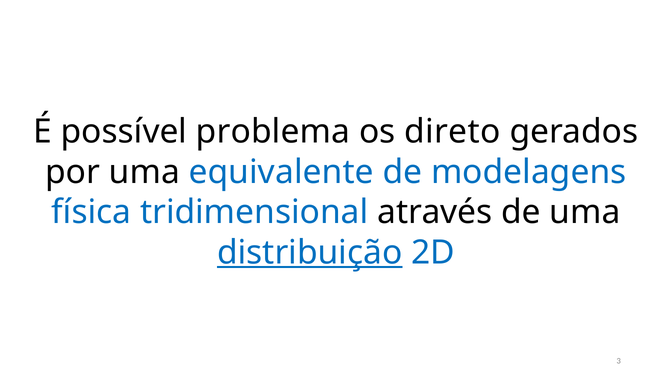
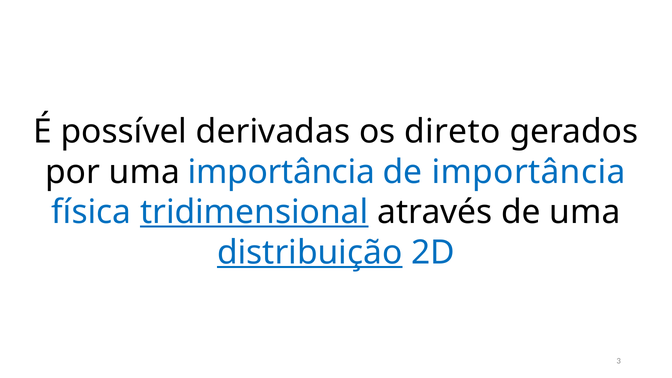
problema: problema -> derivadas (273, 132)
uma equivalente: equivalente -> importância (281, 172)
de modelagens: modelagens -> importância (529, 172)
tridimensional underline: none -> present (254, 212)
